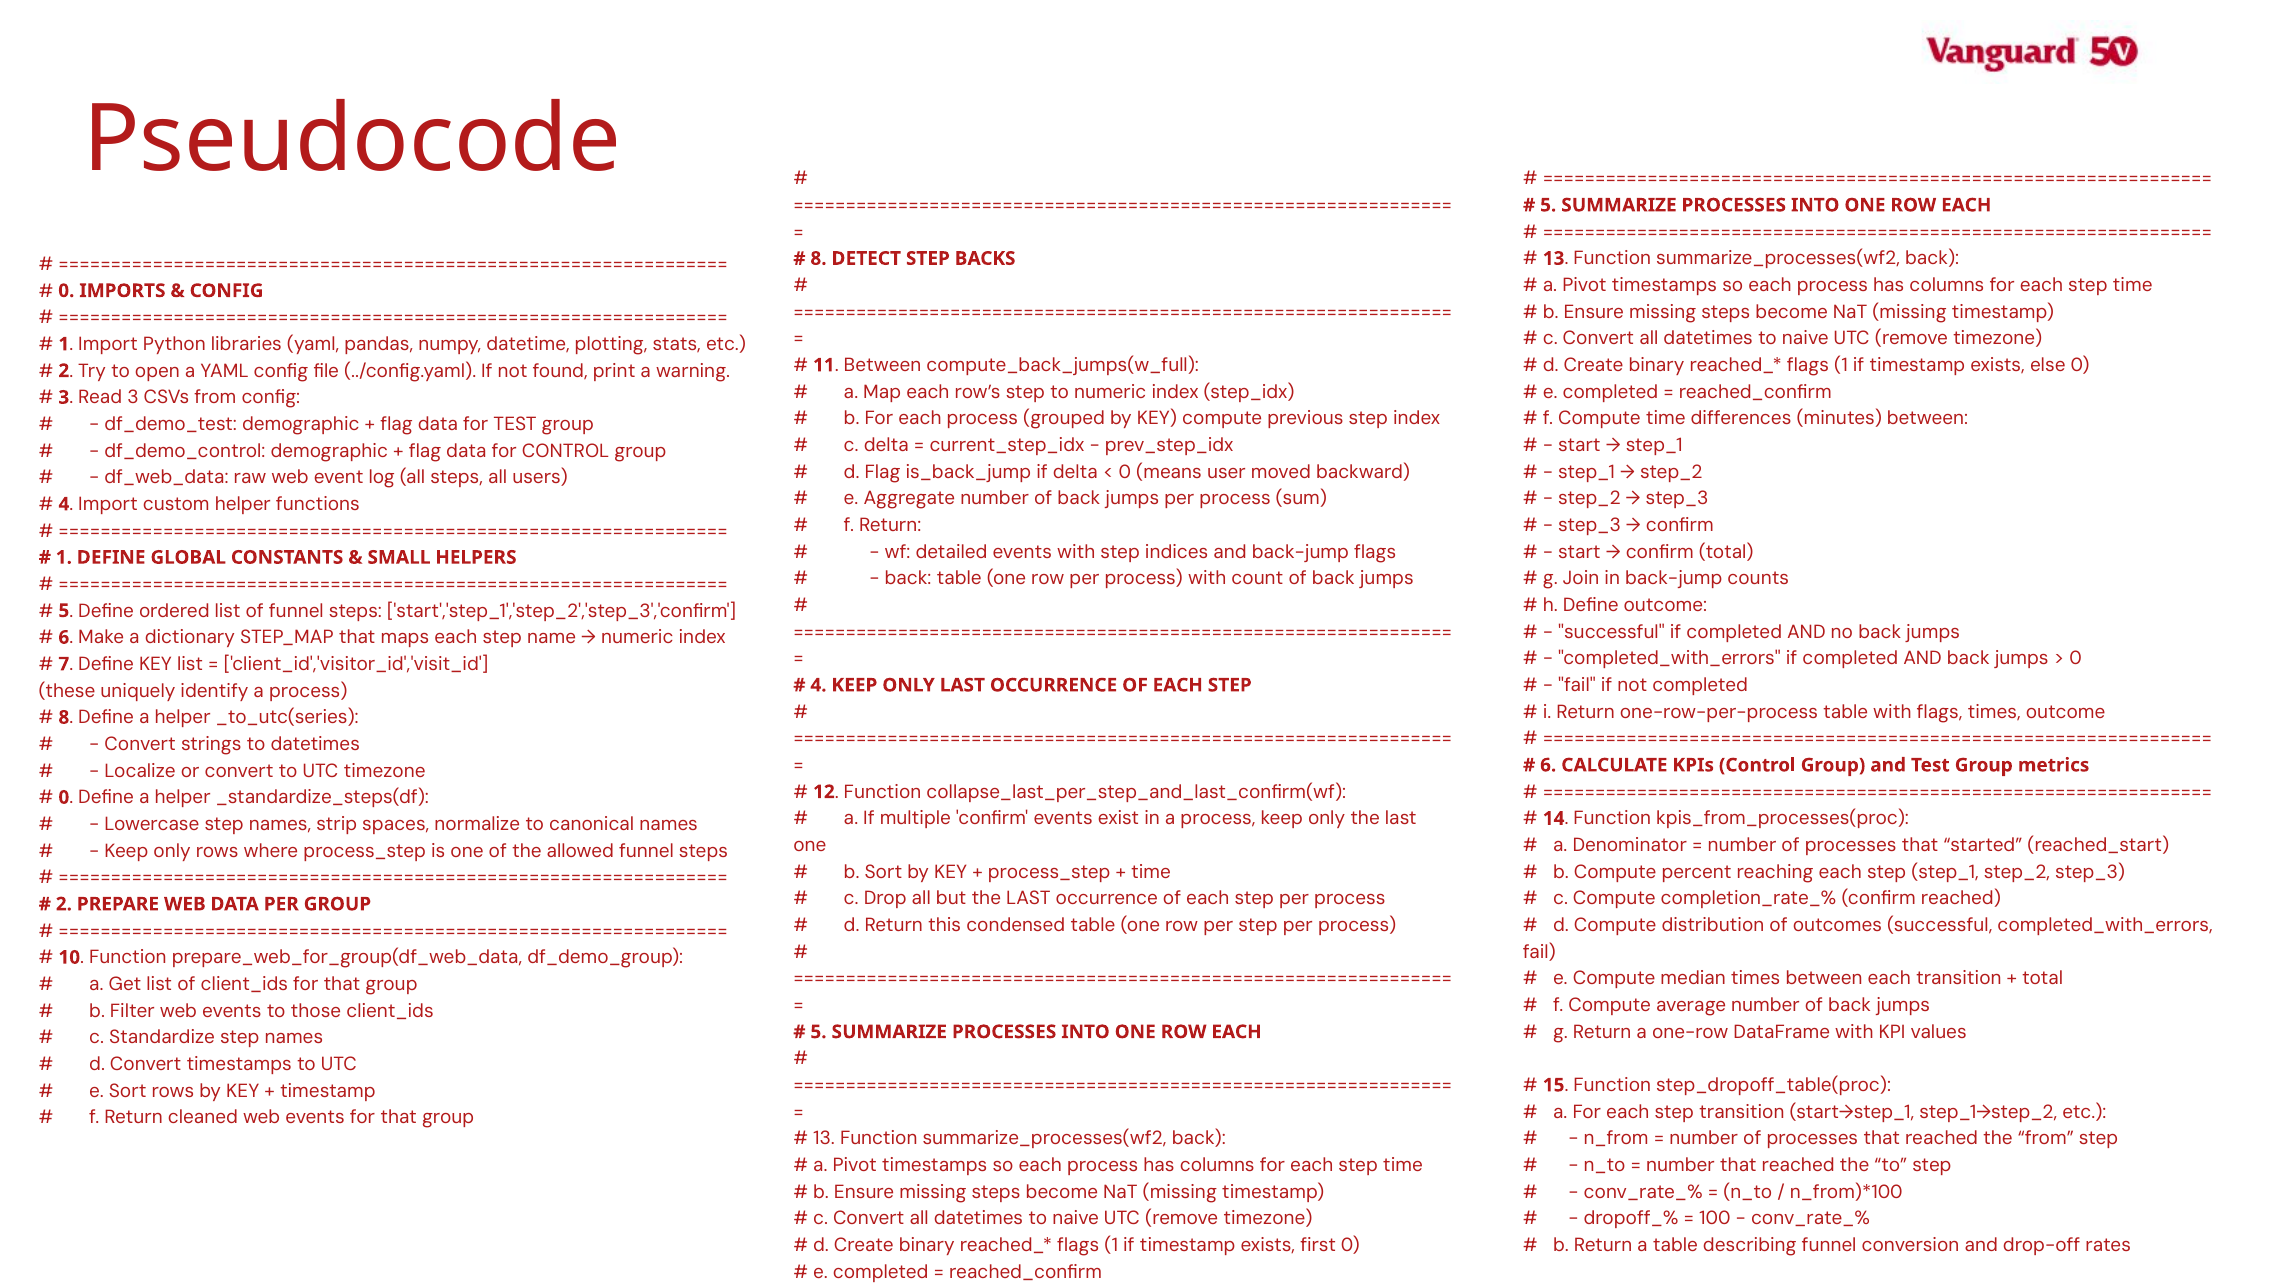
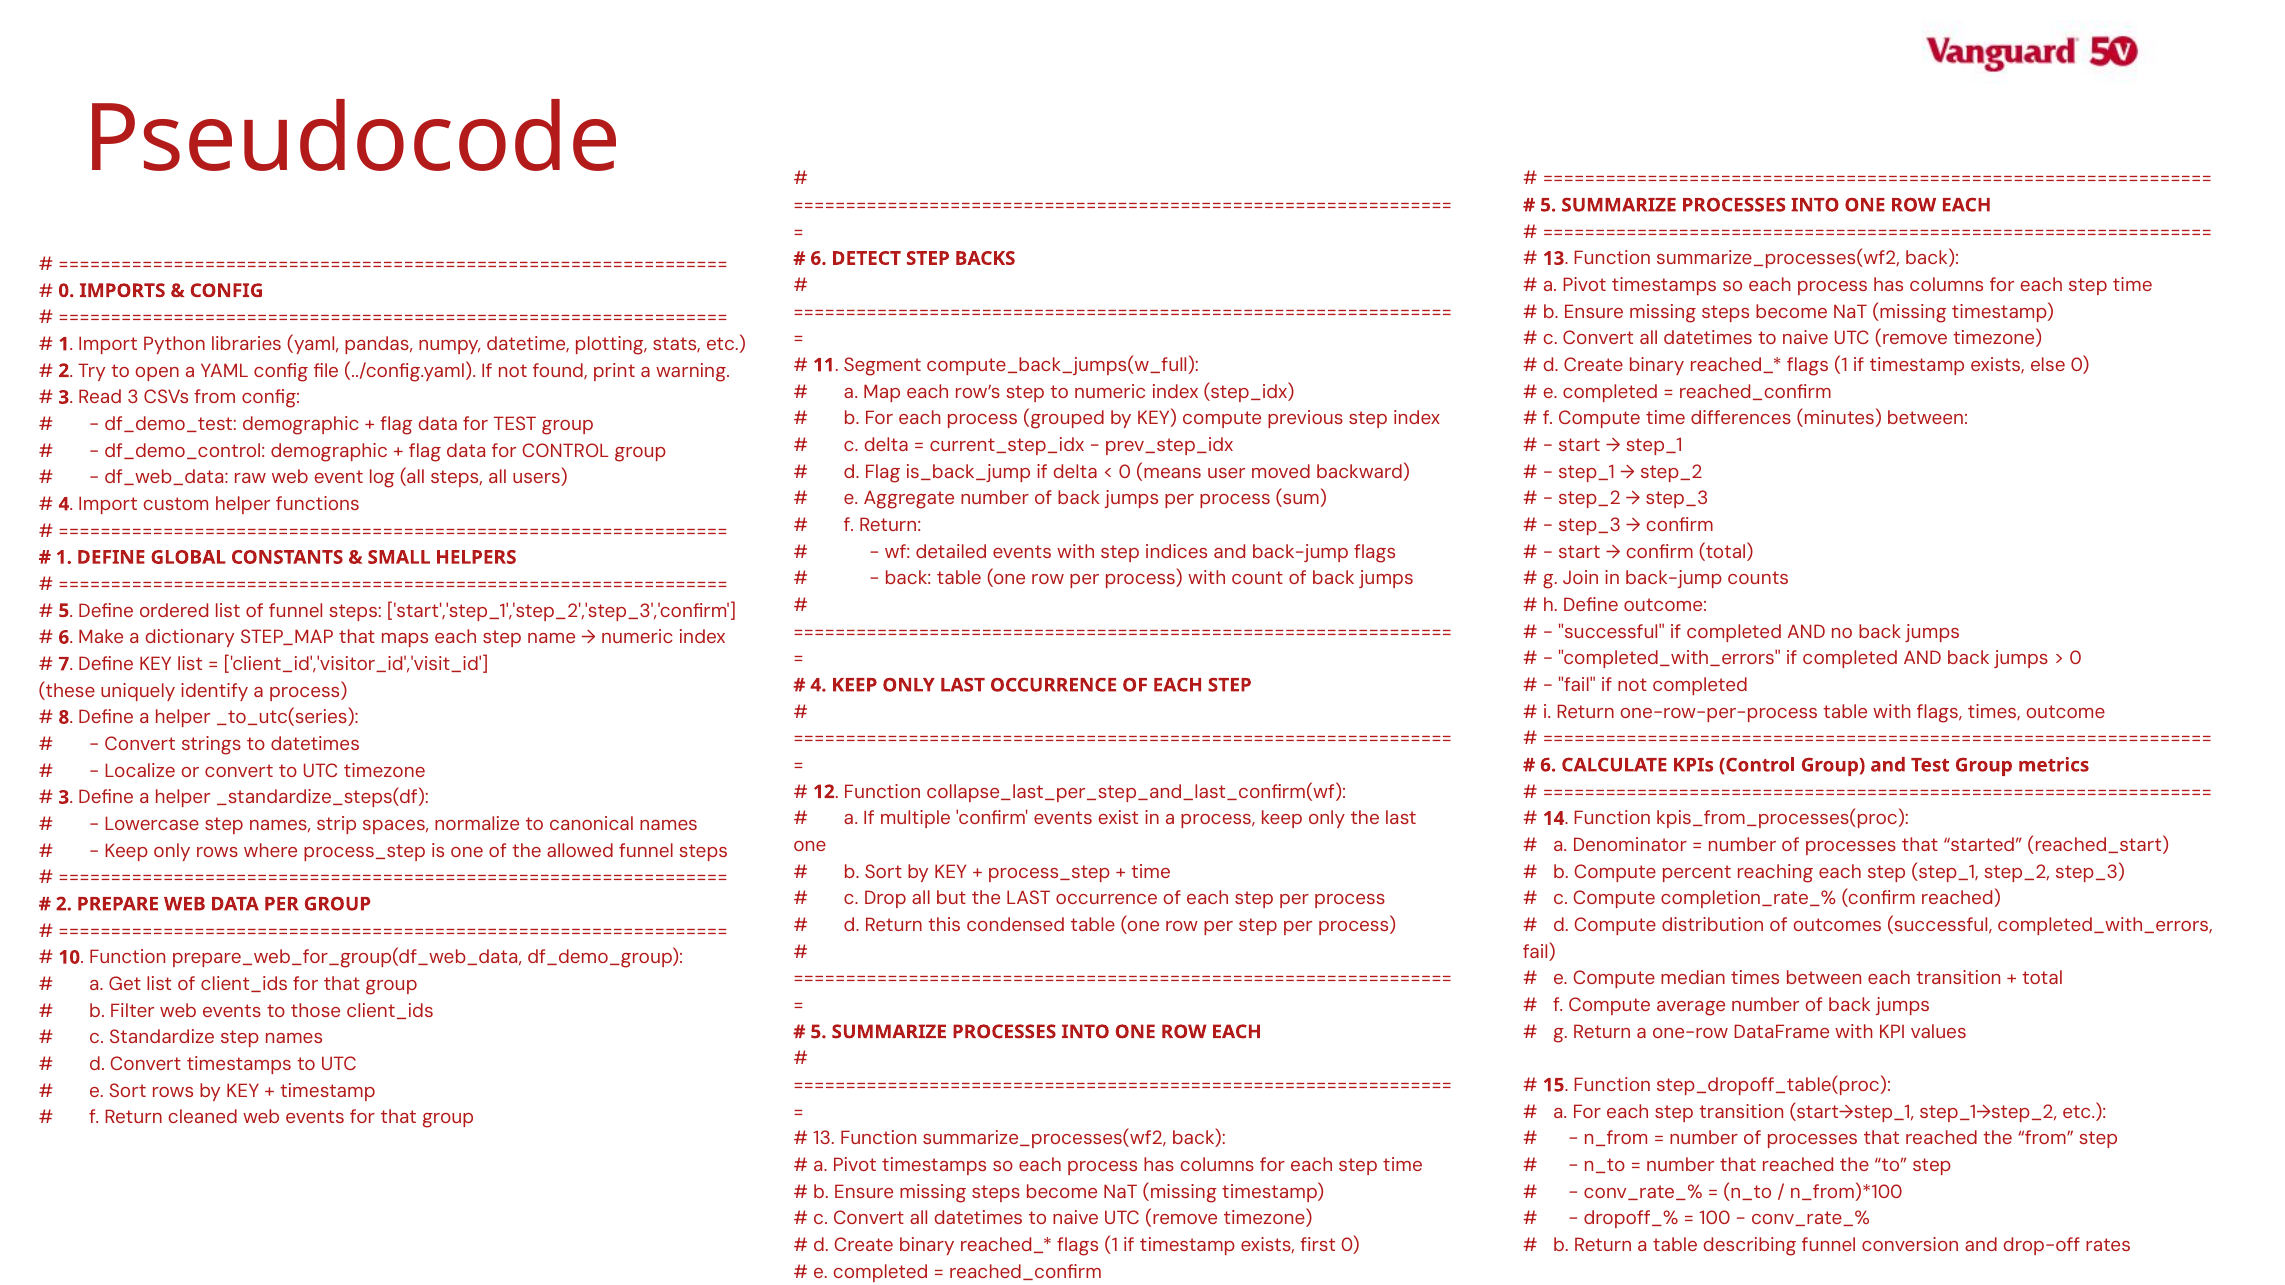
8: 8 -> 6 (818, 259)
Between: Between -> Segment (883, 365)
0: 0 -> 3 (64, 798)
